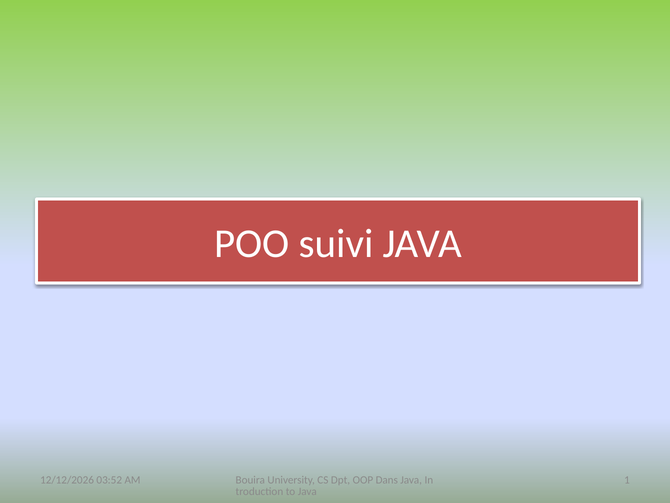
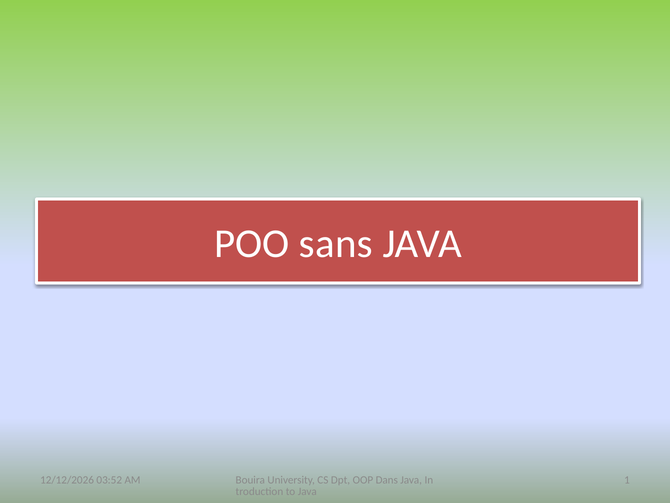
suivi: suivi -> sans (336, 244)
